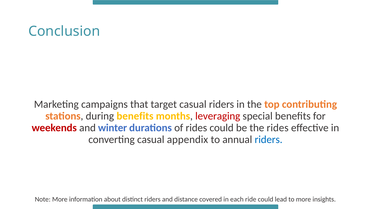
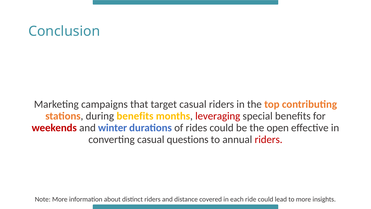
the rides: rides -> open (278, 128)
appendix: appendix -> questions (188, 139)
riders colour: blue -> red (269, 139)
